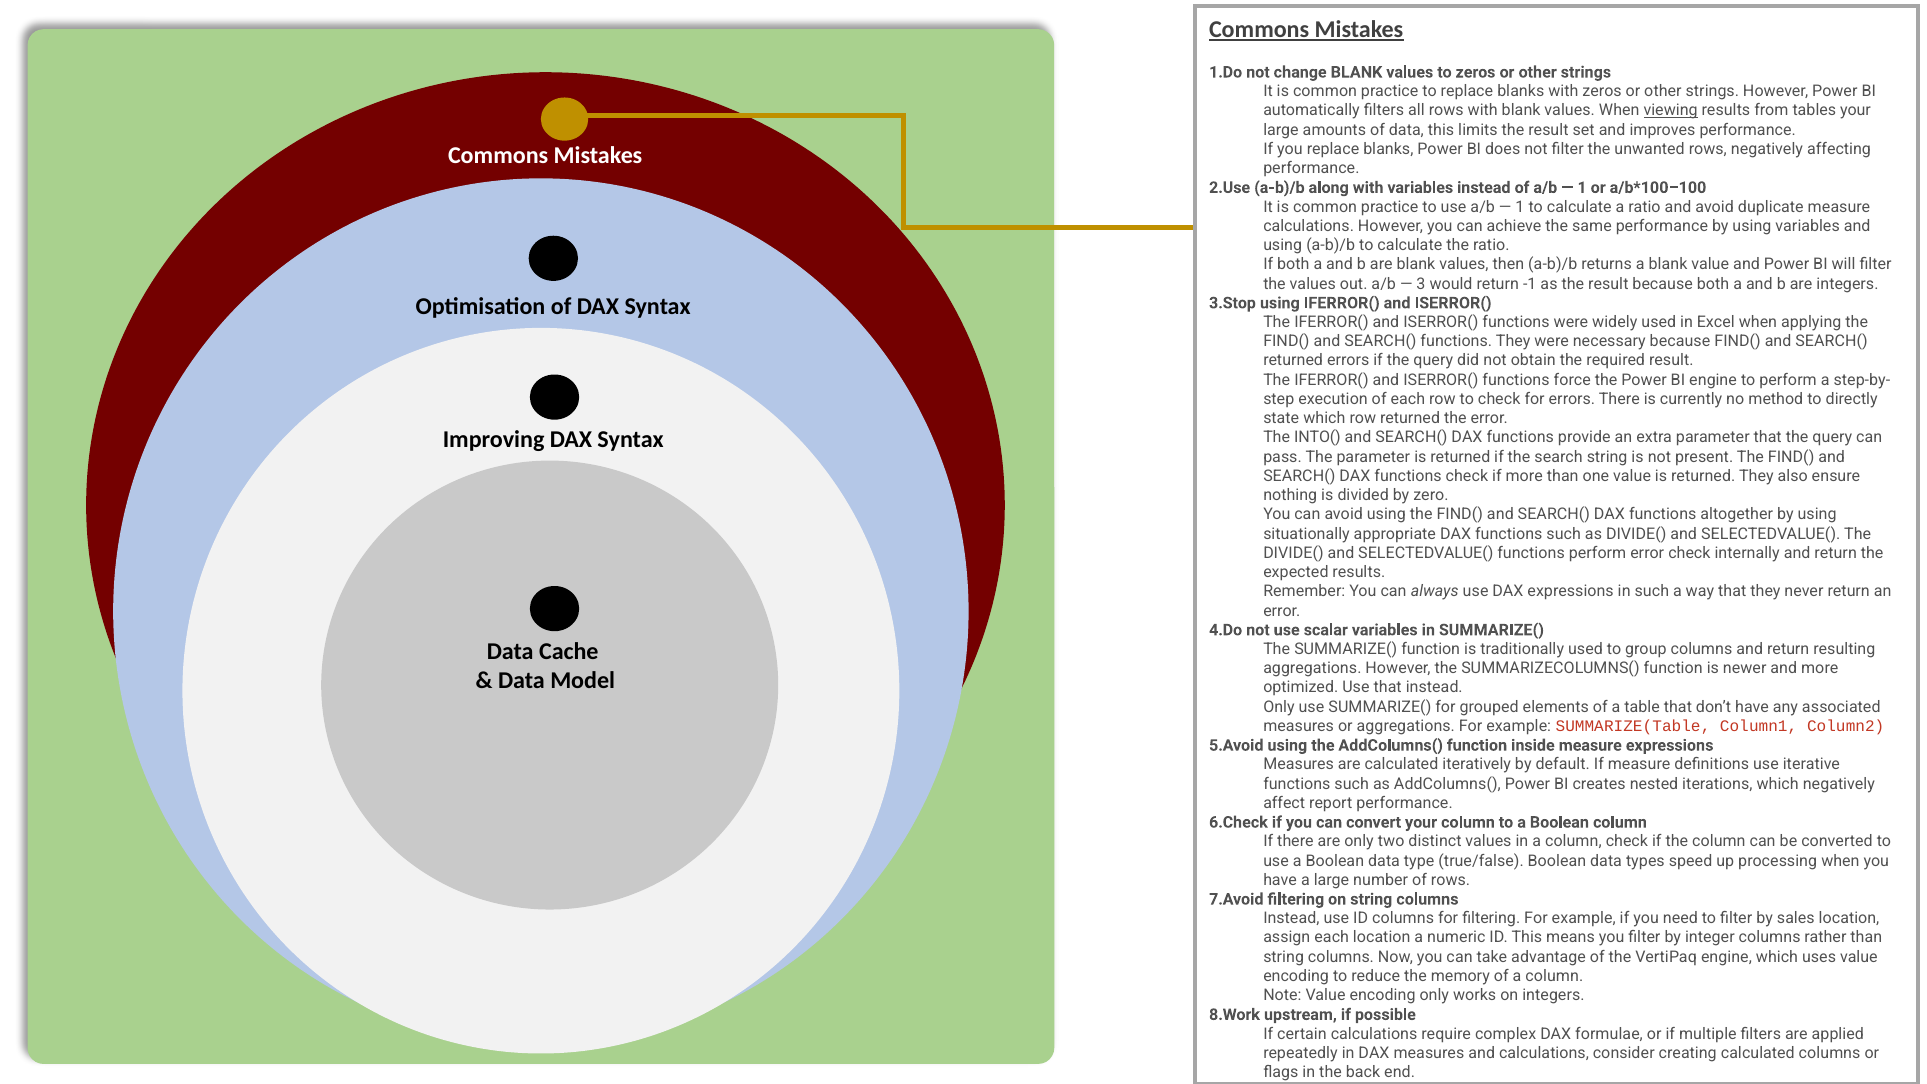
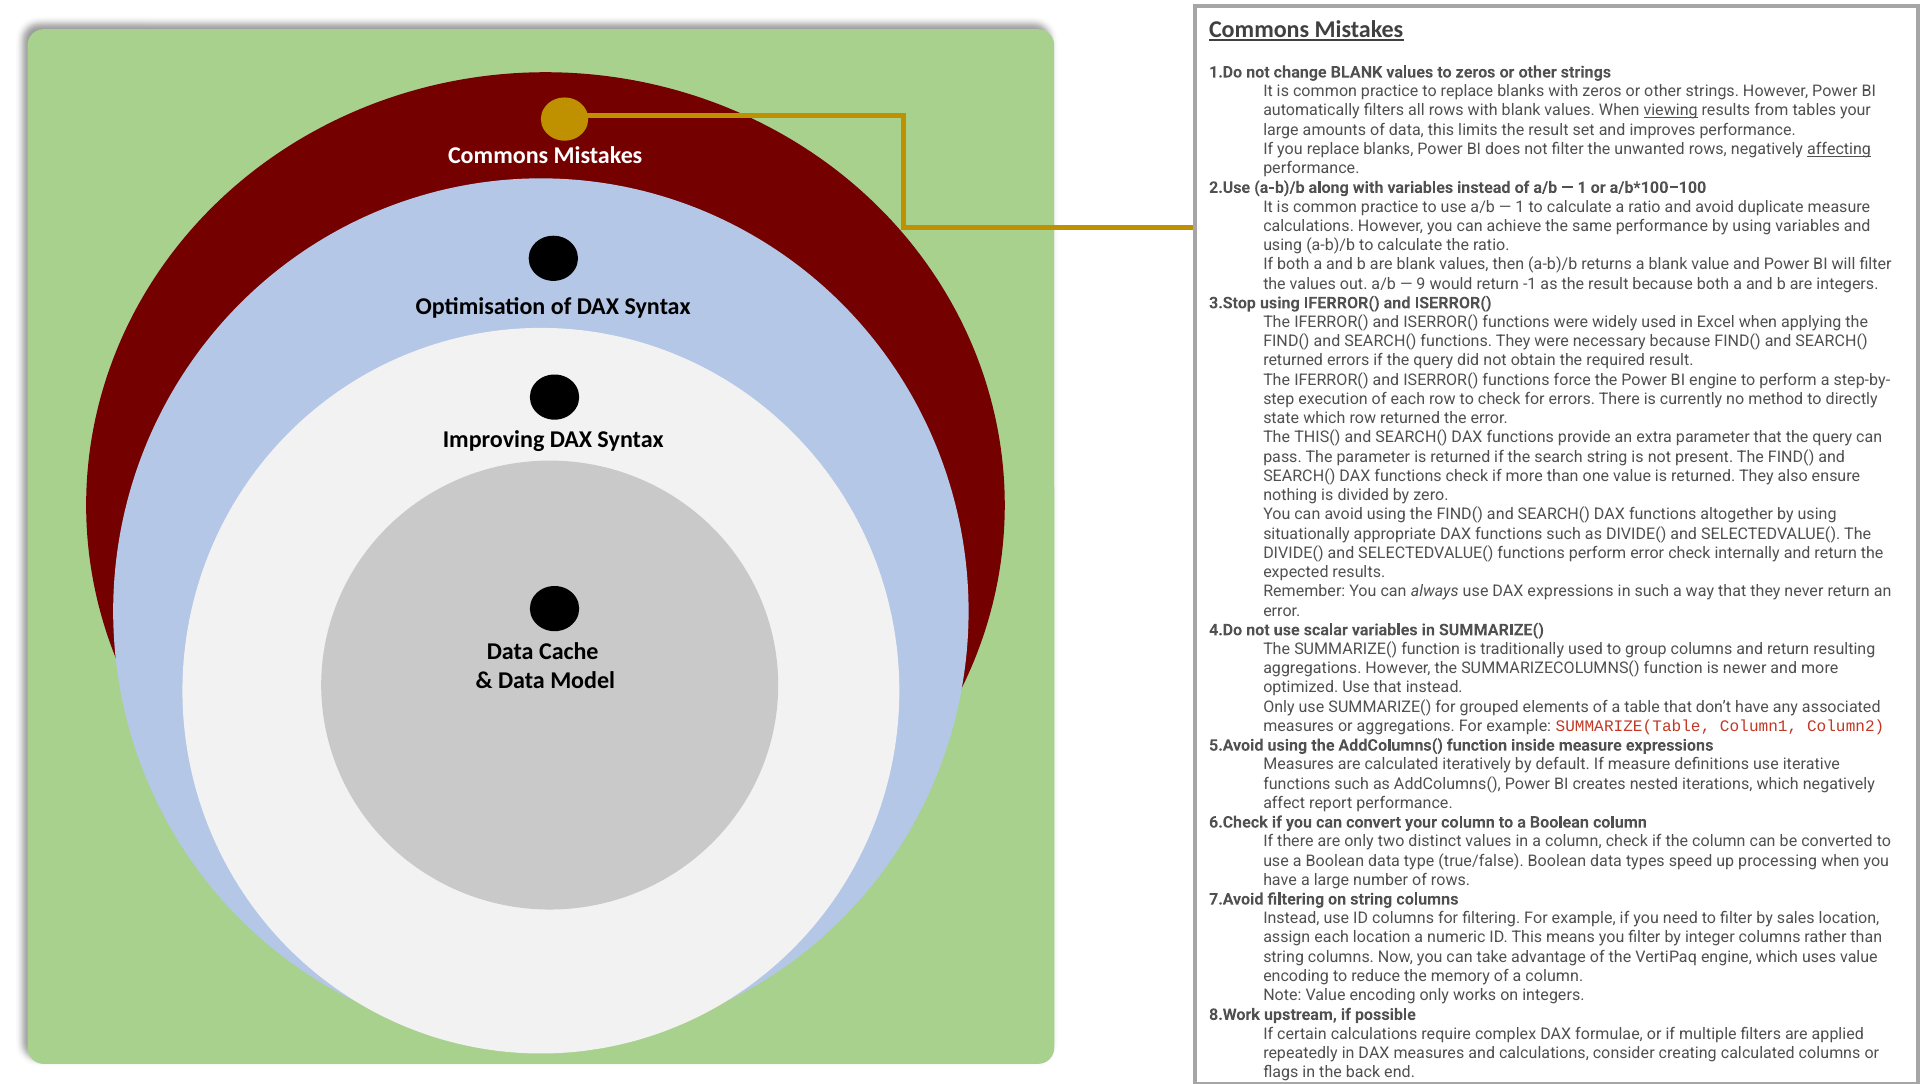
affecting underline: none -> present (1839, 149)
3: 3 -> 9 (1421, 284)
INTO(: INTO( -> THIS( (1317, 438)
